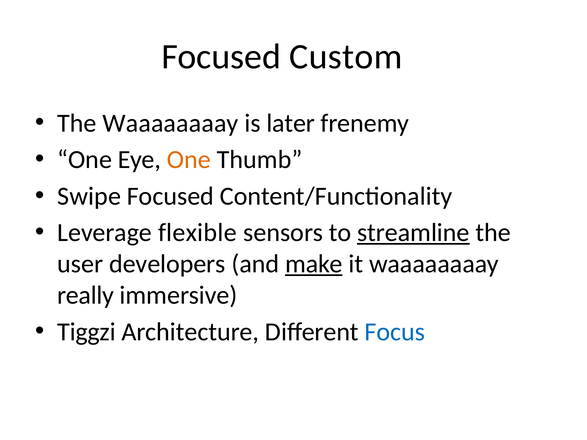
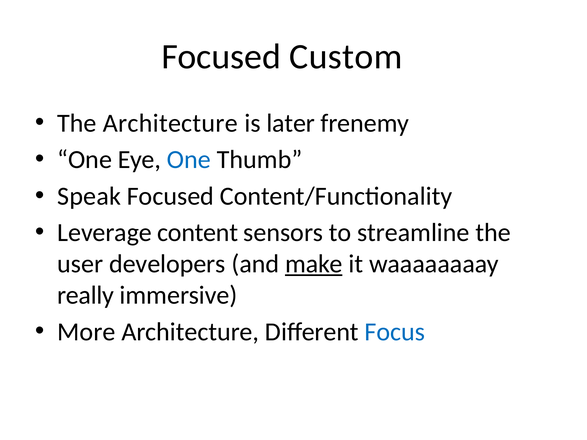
The Waaaaaaaay: Waaaaaaaay -> Architecture (170, 123)
One colour: orange -> blue (189, 160)
Swipe: Swipe -> Speak (89, 196)
flexible: flexible -> content (198, 233)
streamline underline: present -> none (413, 233)
Tiggzi: Tiggzi -> More (86, 332)
